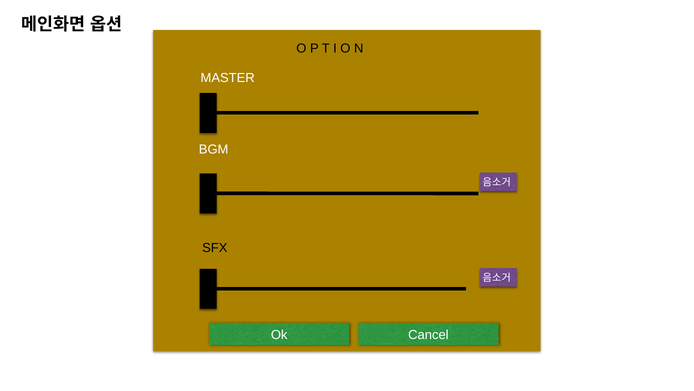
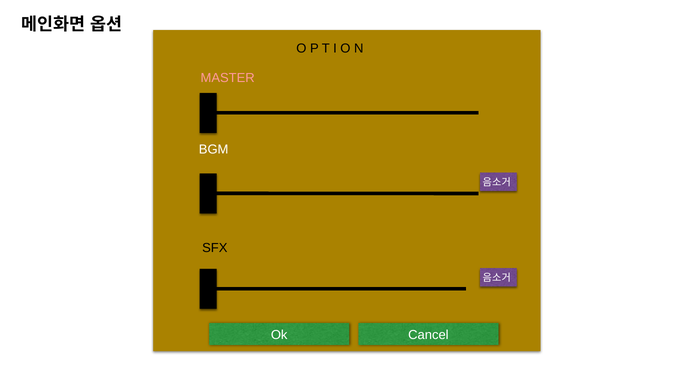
MASTER colour: white -> pink (228, 78)
